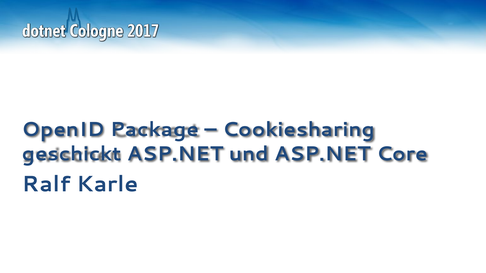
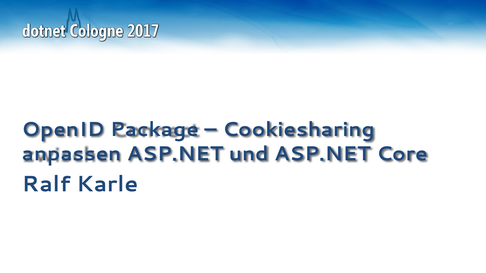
geschickt: geschickt -> anpassen (72, 154)
